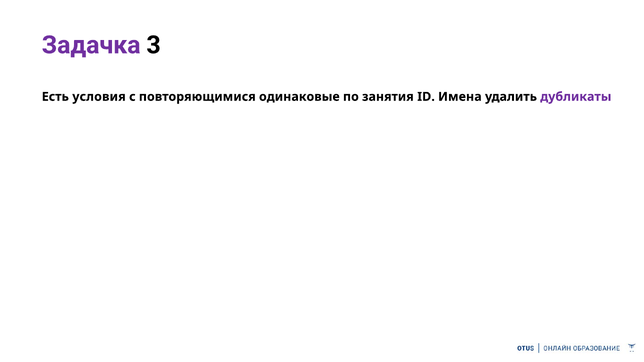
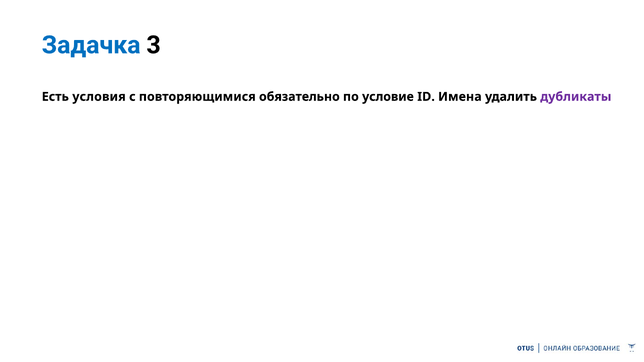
Задачка colour: purple -> blue (91, 45)
одинаковые: одинаковые -> обязательно (299, 97)
занятия: занятия -> условие (388, 97)
